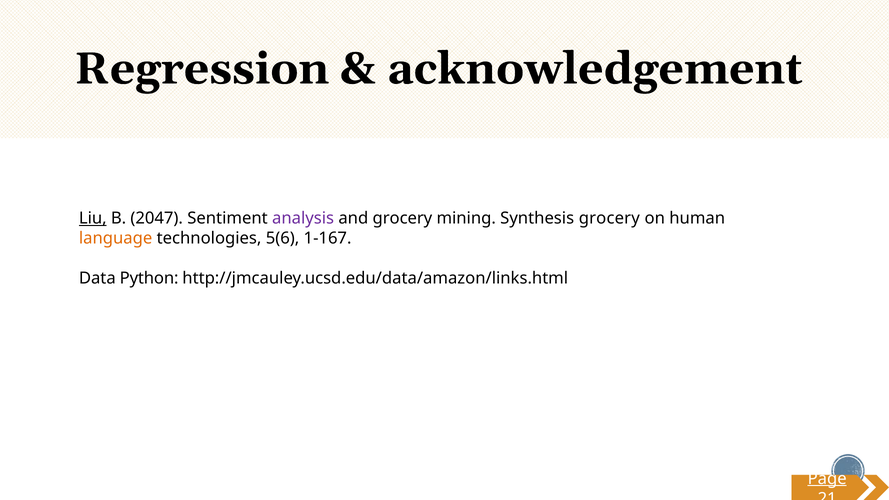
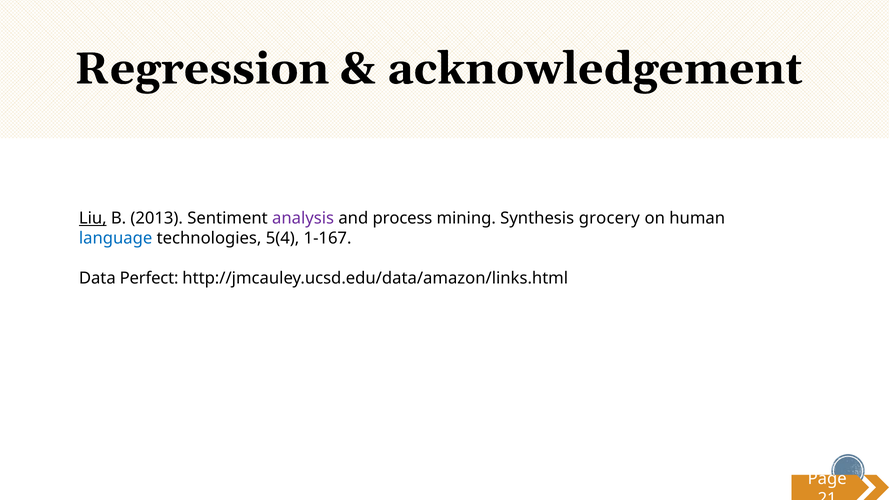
2047: 2047 -> 2013 (157, 218)
and grocery: grocery -> process (402, 218)
language colour: orange -> blue (116, 238)
5(6: 5(6 -> 5(4 (283, 238)
Python: Python -> Perfect (149, 278)
Page underline: present -> none (827, 479)
